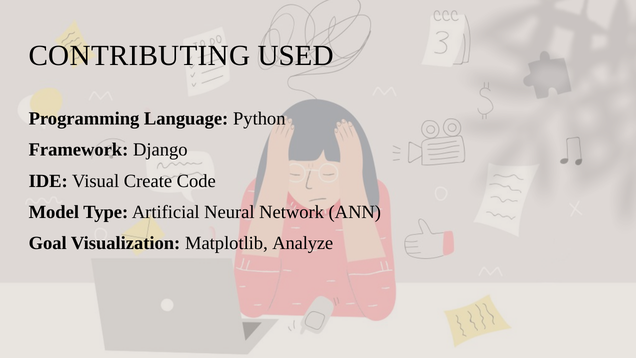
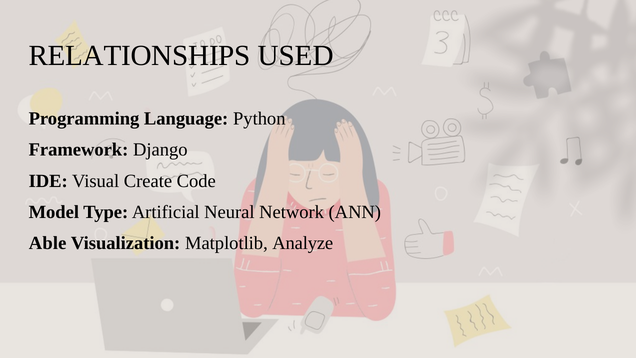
CONTRIBUTING: CONTRIBUTING -> RELATIONSHIPS (140, 56)
Goal: Goal -> Able (48, 243)
